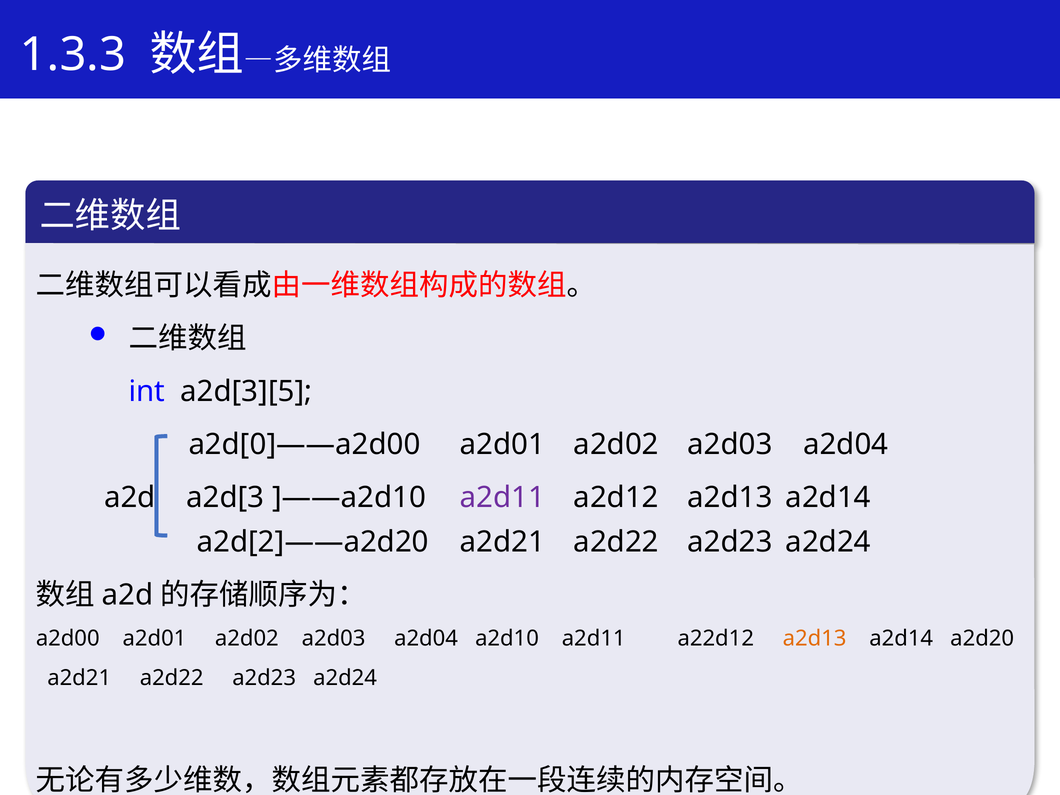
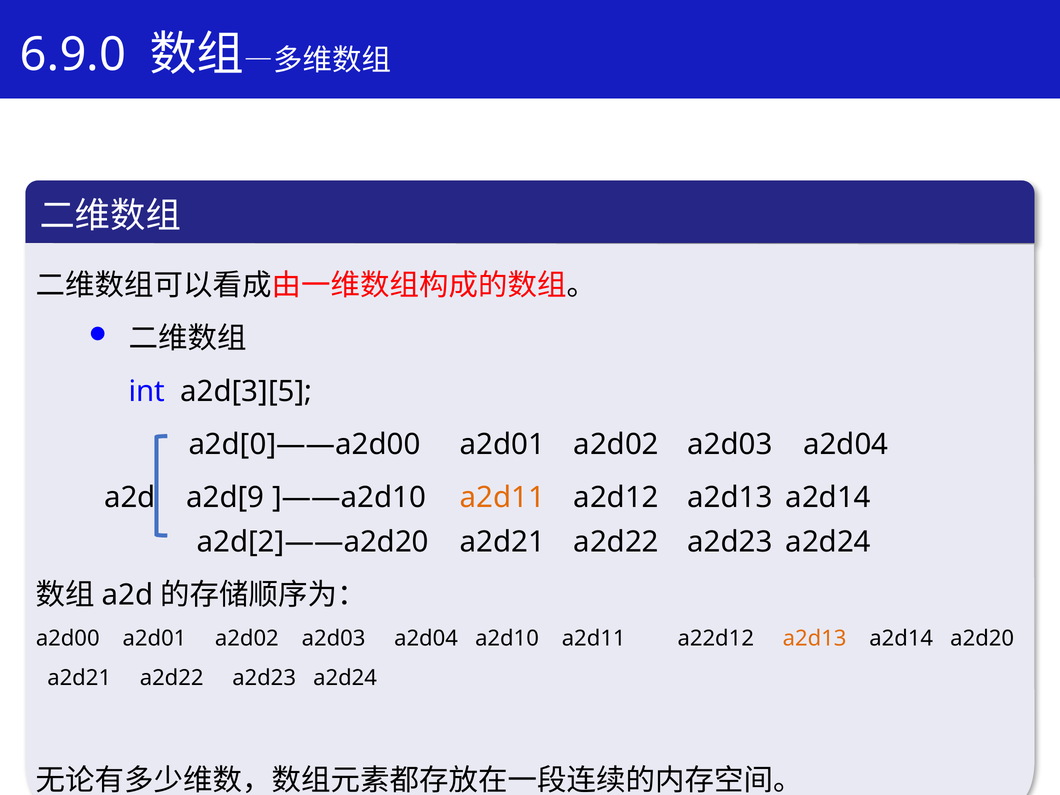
1.3.3: 1.3.3 -> 6.9.0 (73, 55)
a2d[3: a2d[3 -> a2d[9 (225, 498)
a2d11 colour: purple -> orange (502, 498)
